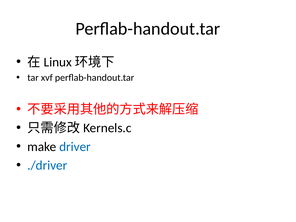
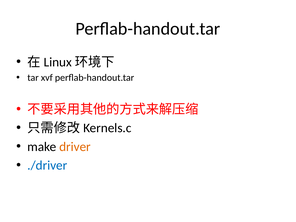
driver colour: blue -> orange (75, 147)
